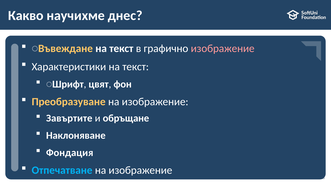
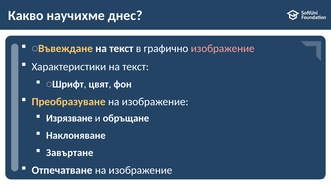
Завъртите: Завъртите -> Изрязване (69, 118)
Фондация: Фондация -> Завъртане (70, 153)
Отпечатване colour: light blue -> white (62, 170)
